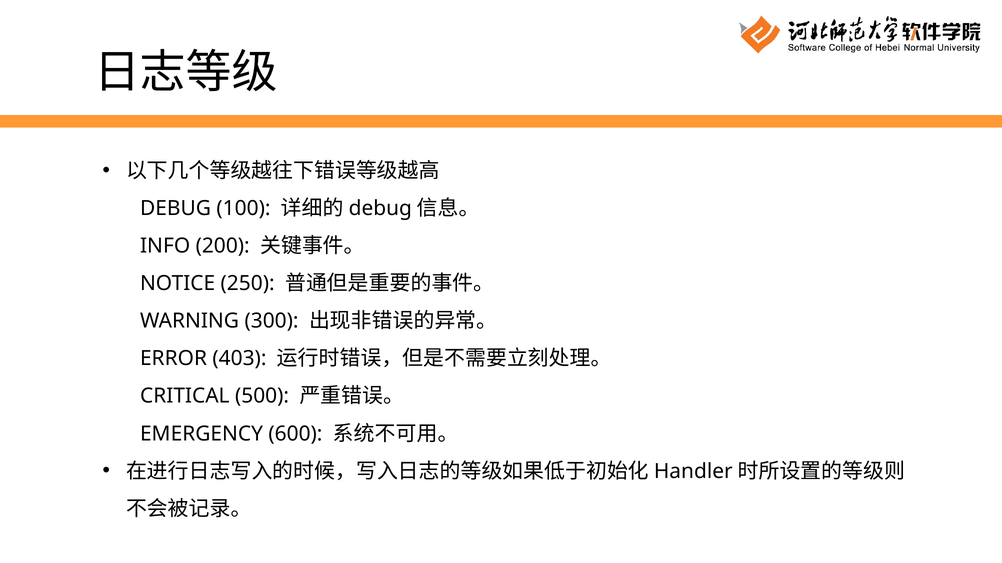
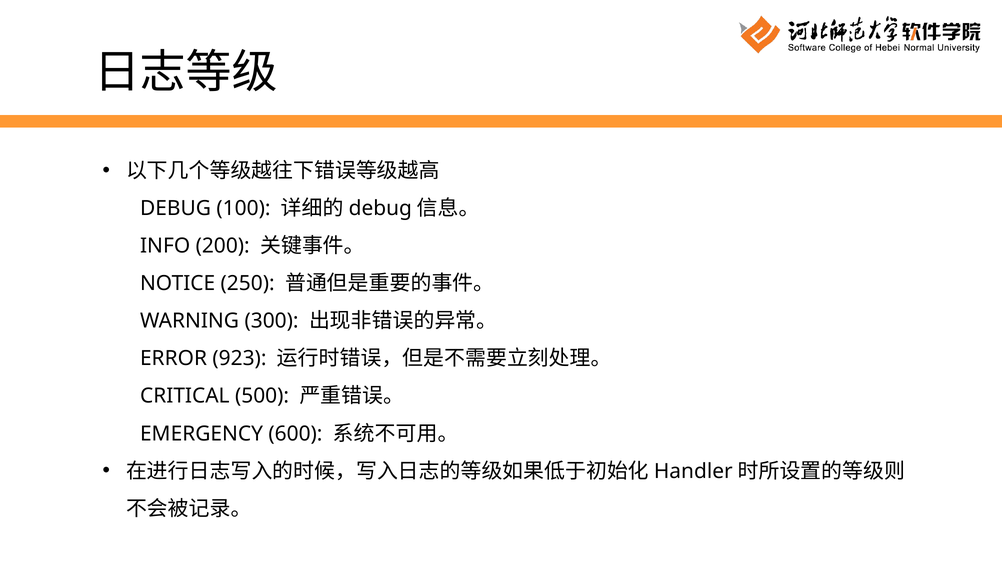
403: 403 -> 923 (239, 359)
